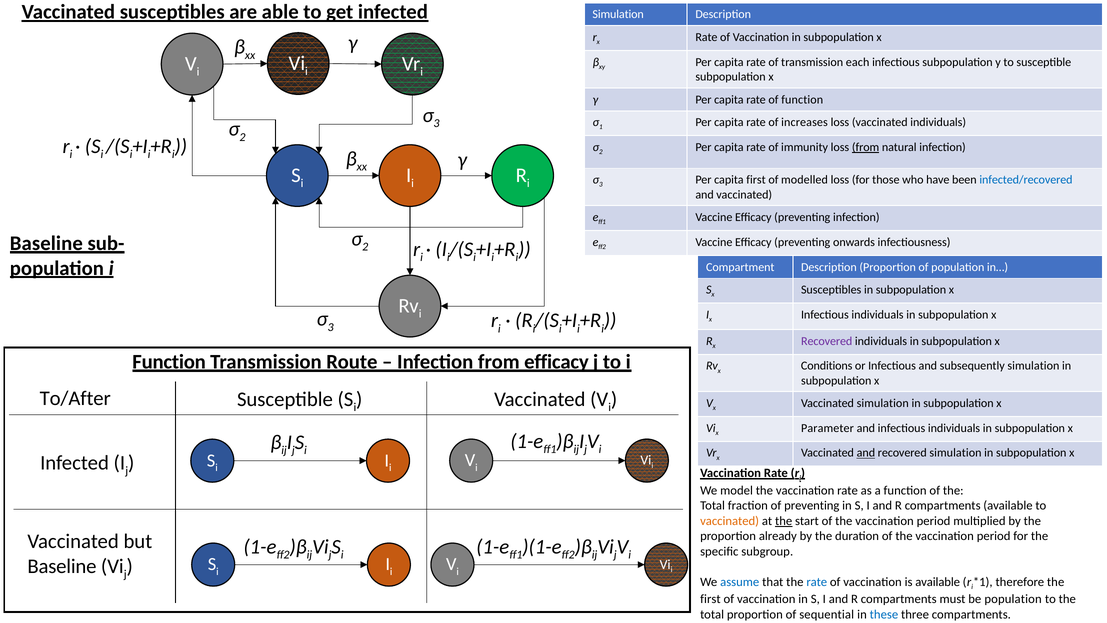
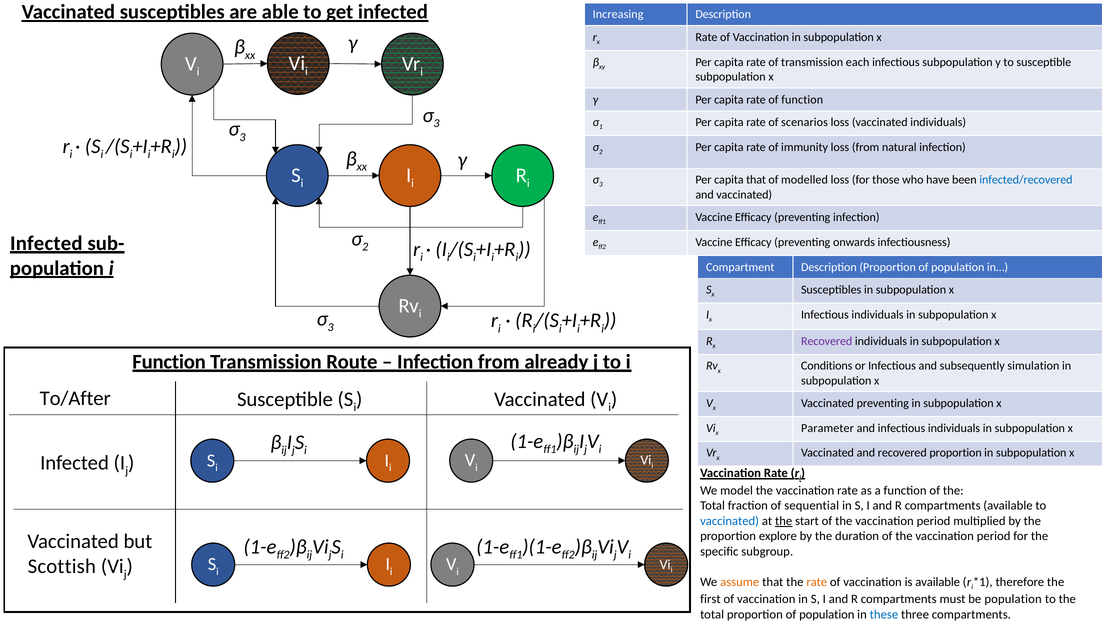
Simulation: Simulation -> Increasing (618, 14)
increases: increases -> scenarios (805, 122)
2: 2 -> 3 (243, 137)
from underline: present -> none (866, 147)
capita first: first -> that (756, 180)
Baseline: Baseline -> Infected (46, 243)
from efficacy: efficacy -> already (556, 362)
Vaccinated simulation: simulation -> preventing (883, 403)
and underline: present -> none (866, 453)
recovered simulation: simulation -> proportion (956, 453)
of preventing: preventing -> sequential (812, 505)
vaccinated colour: orange -> blue (730, 521)
already: already -> explore (778, 536)
Baseline: Baseline -> Scottish (62, 566)
assume colour: blue -> orange (740, 582)
rate colour: blue -> orange (817, 582)
total proportion of sequential: sequential -> population (827, 614)
